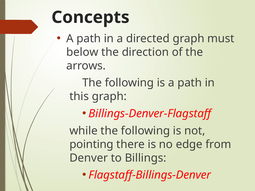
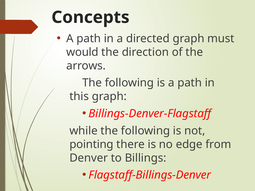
below: below -> would (82, 52)
